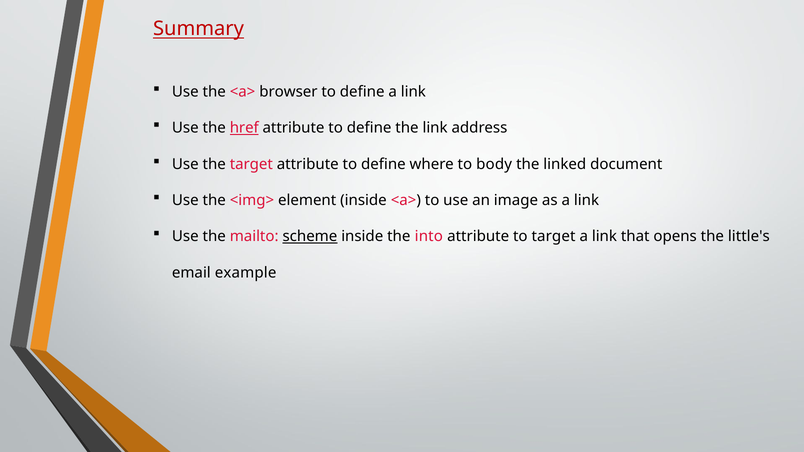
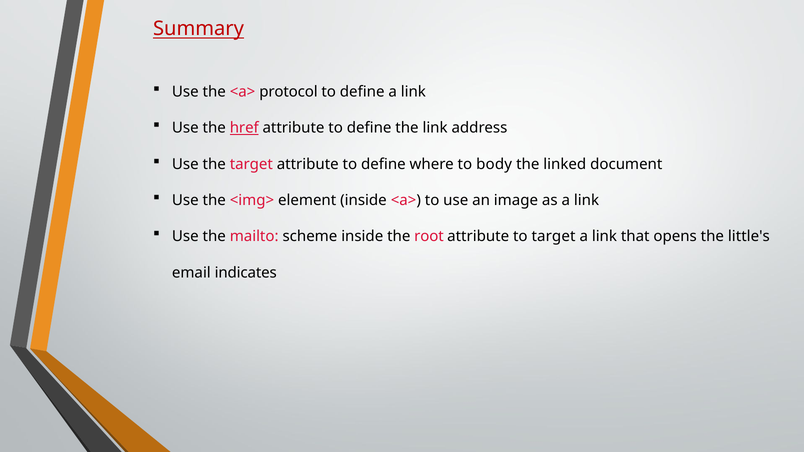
browser: browser -> protocol (288, 92)
scheme underline: present -> none (310, 237)
into: into -> root (429, 237)
example: example -> indicates (246, 273)
